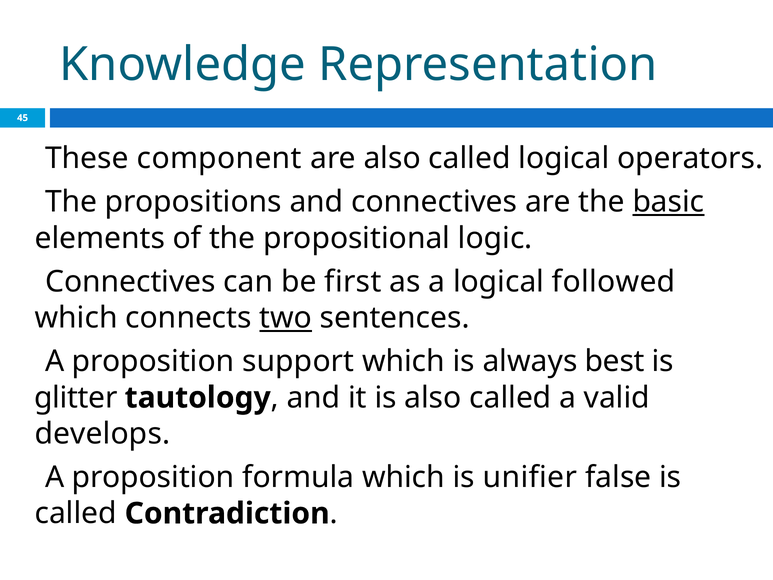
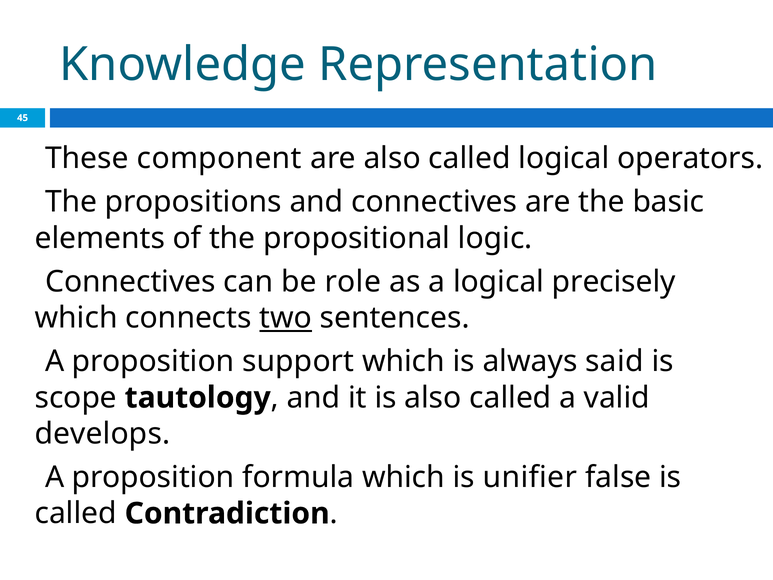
basic underline: present -> none (668, 202)
first: first -> role (353, 282)
followed: followed -> precisely (614, 282)
best: best -> said (614, 361)
glitter: glitter -> scope (76, 397)
